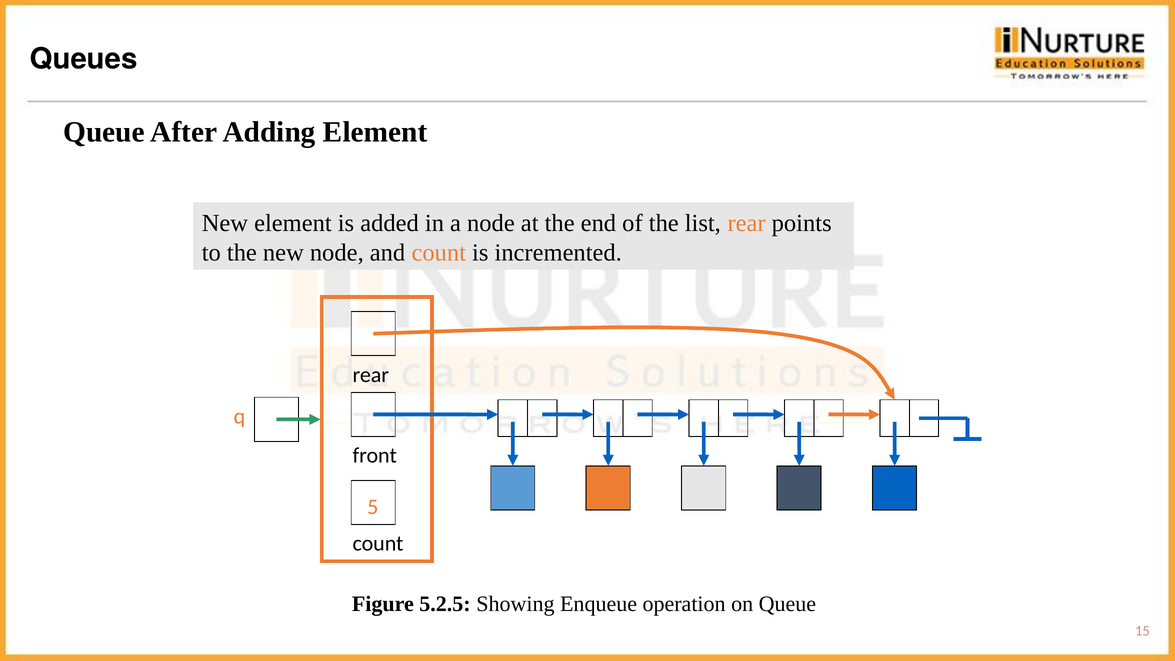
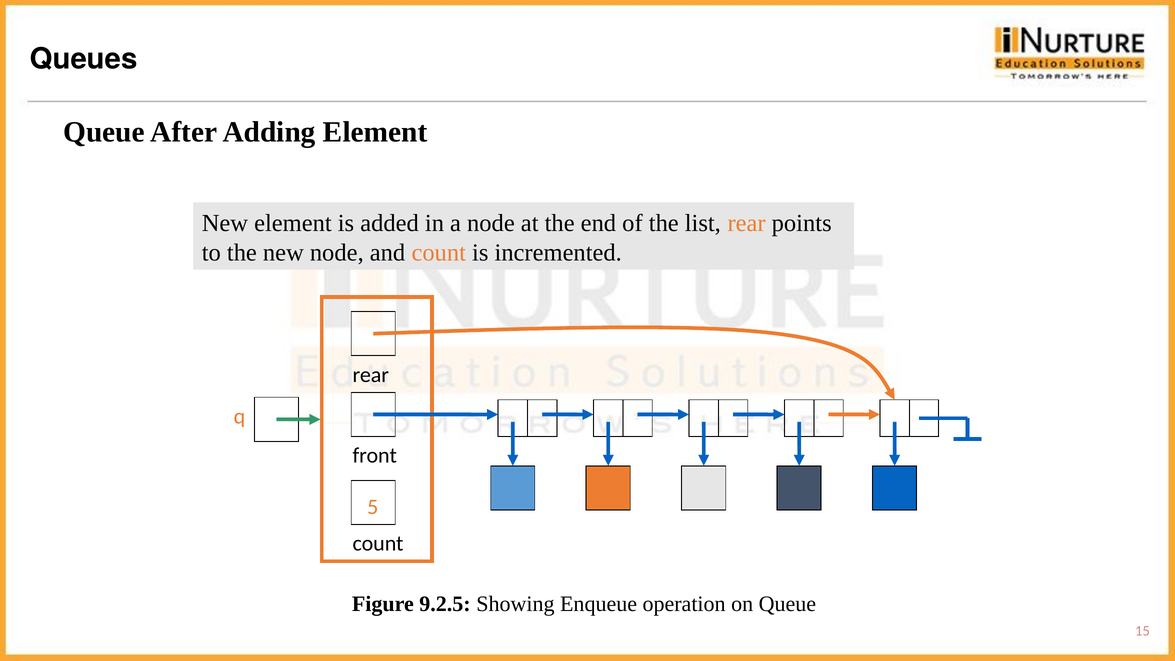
5.2.5: 5.2.5 -> 9.2.5 (445, 604)
